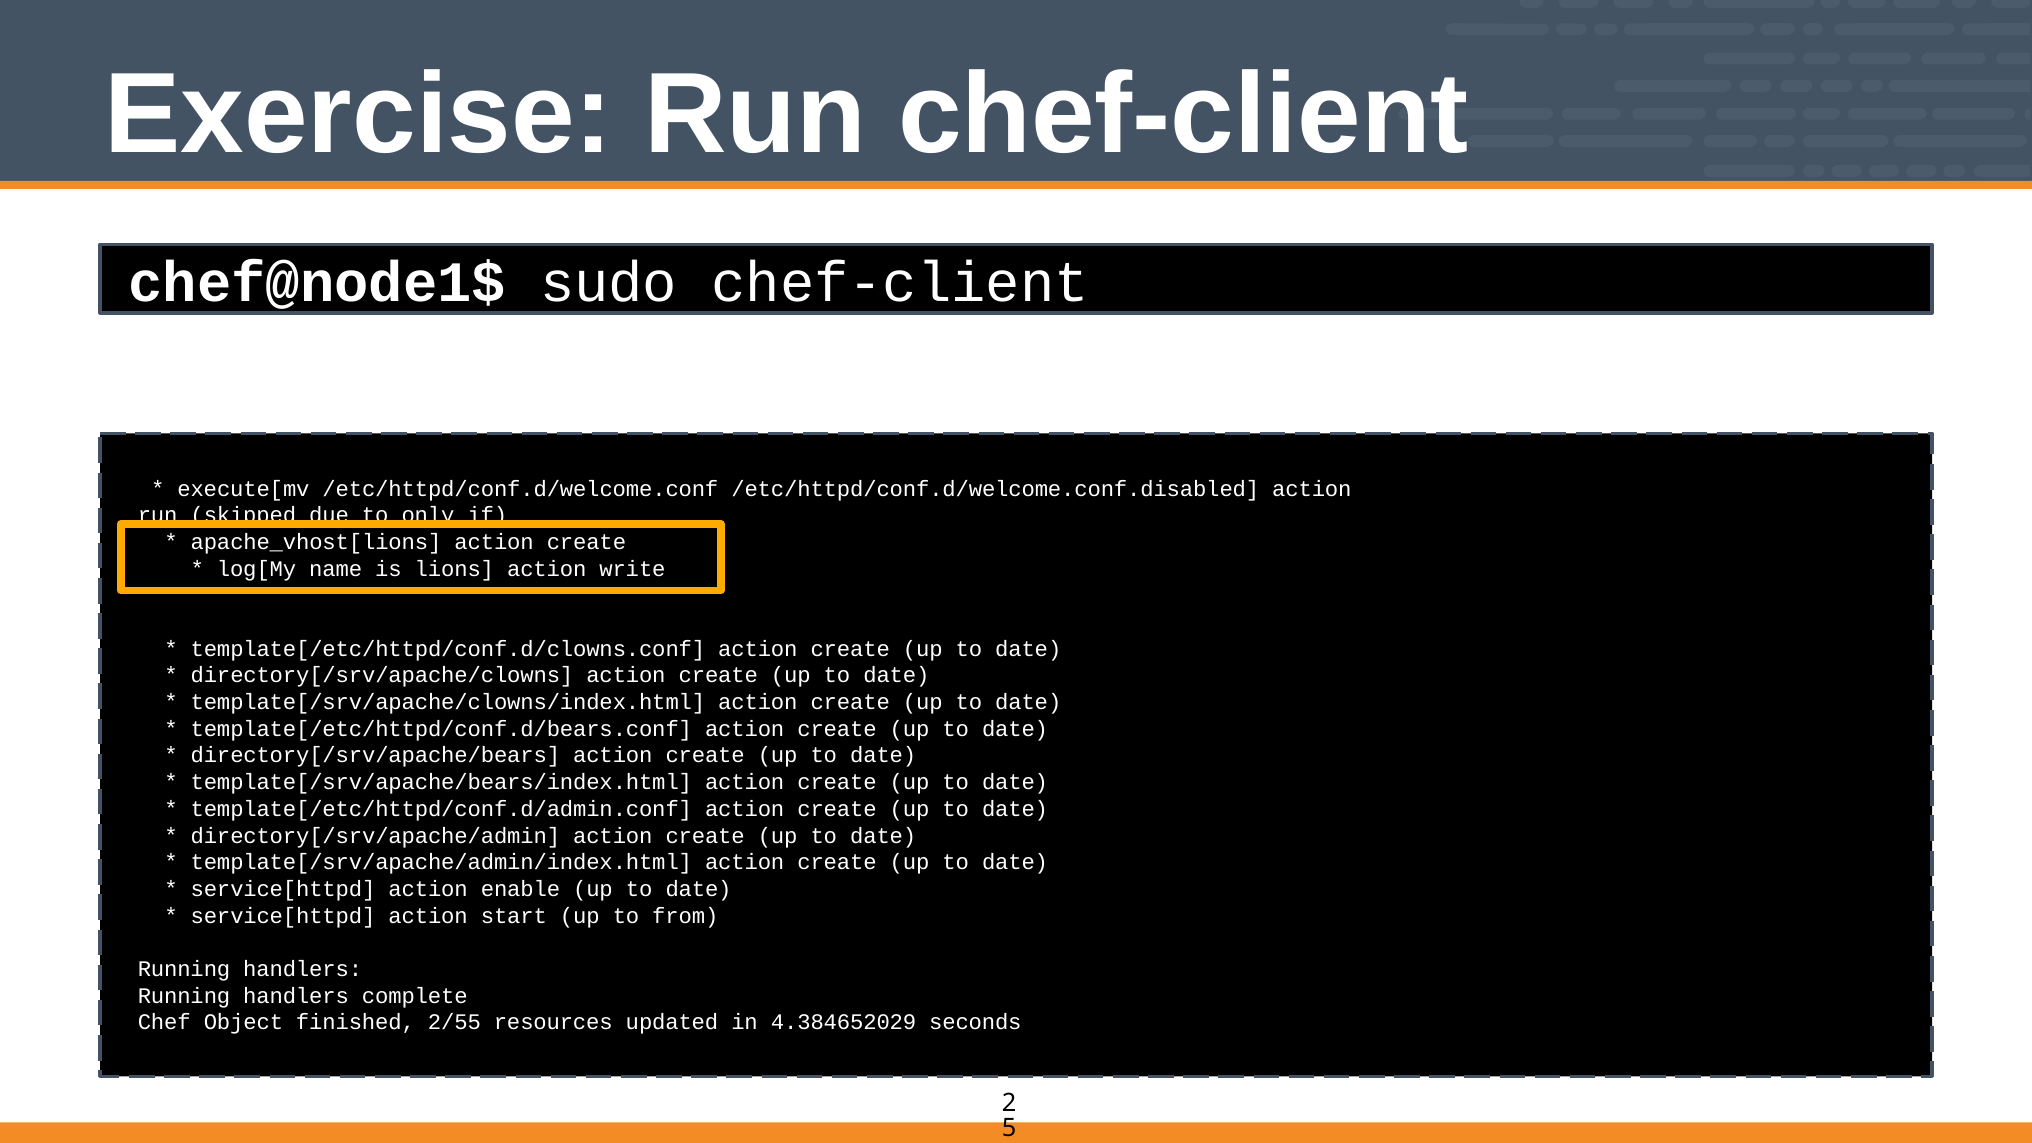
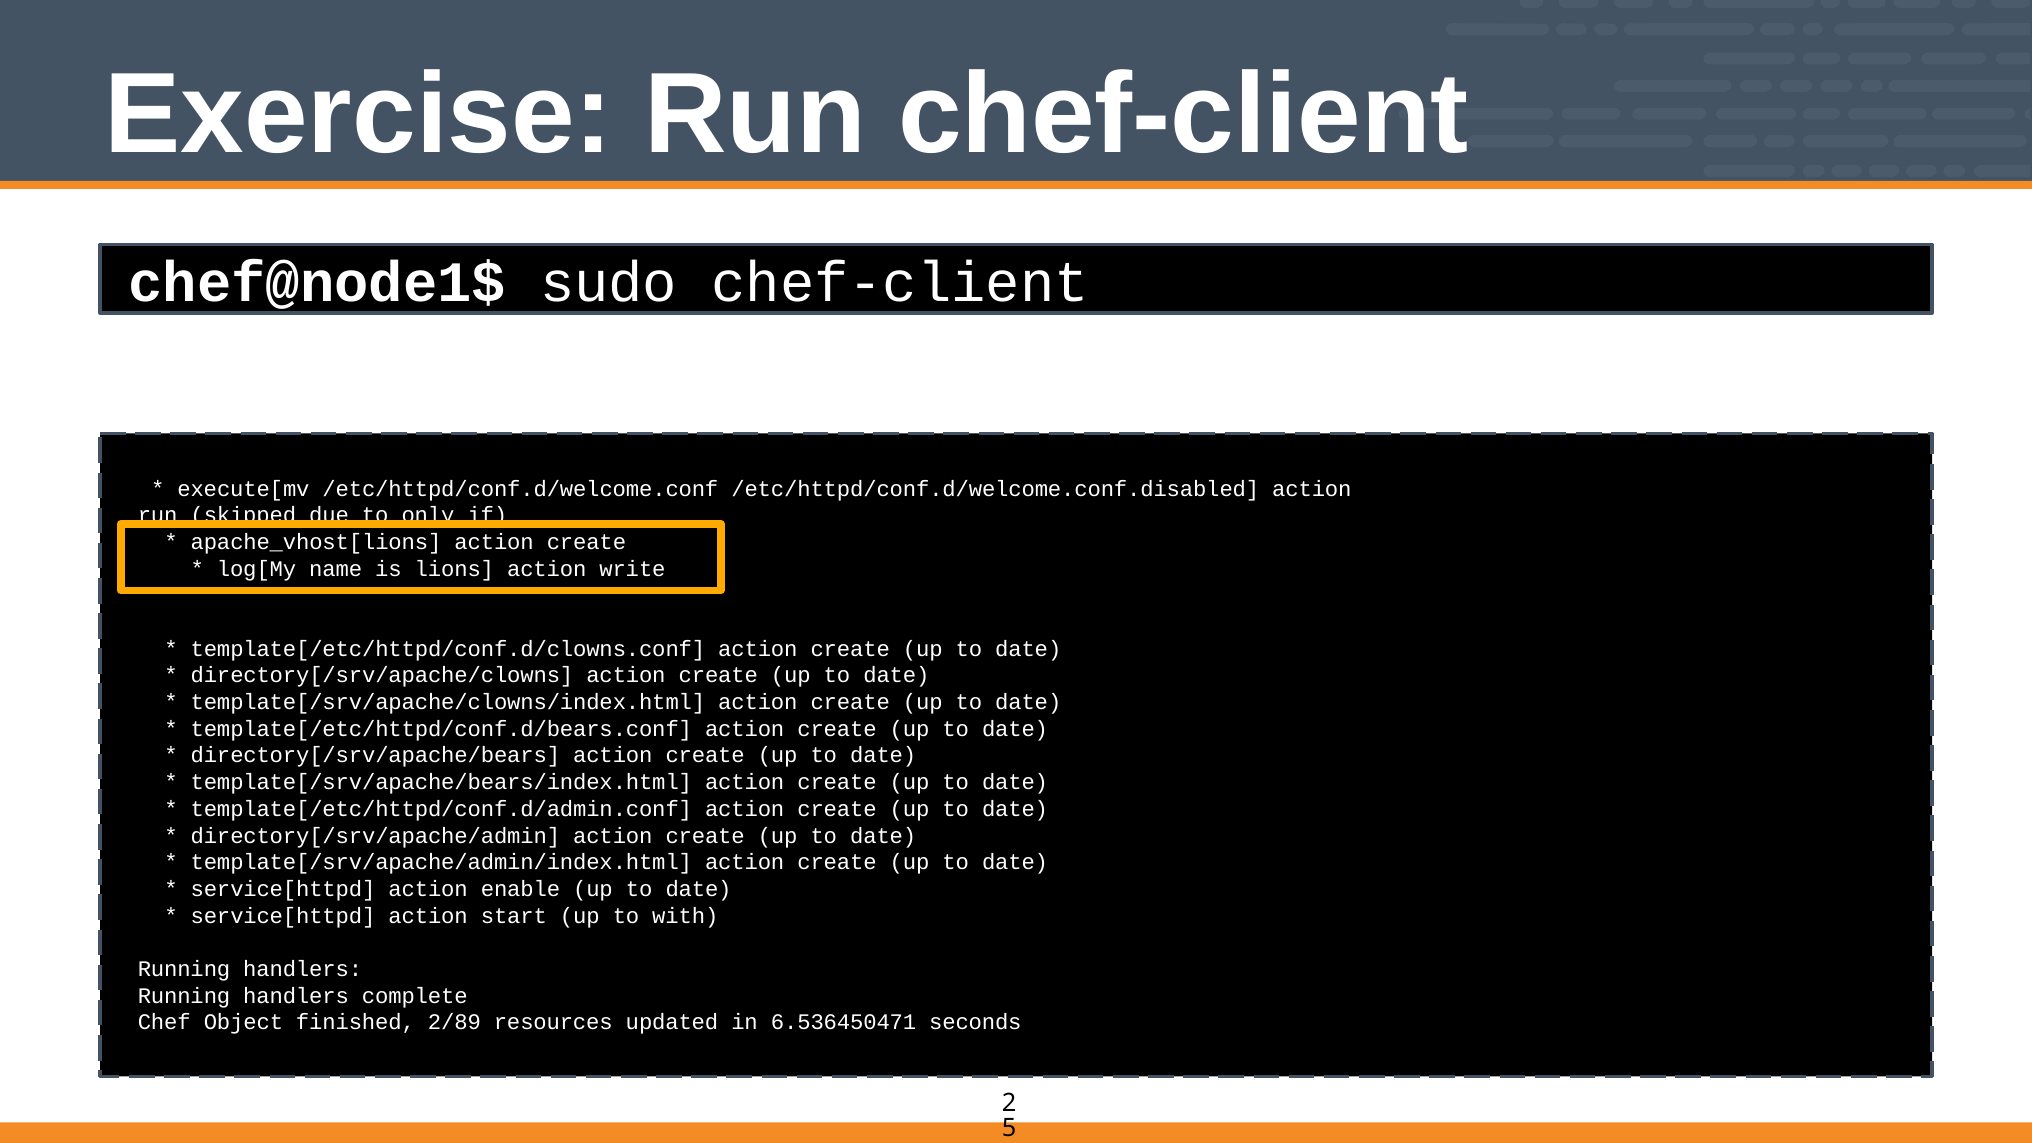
from: from -> with (685, 916)
2/55: 2/55 -> 2/89 (454, 1022)
4.384652029: 4.384652029 -> 6.536450471 (844, 1022)
